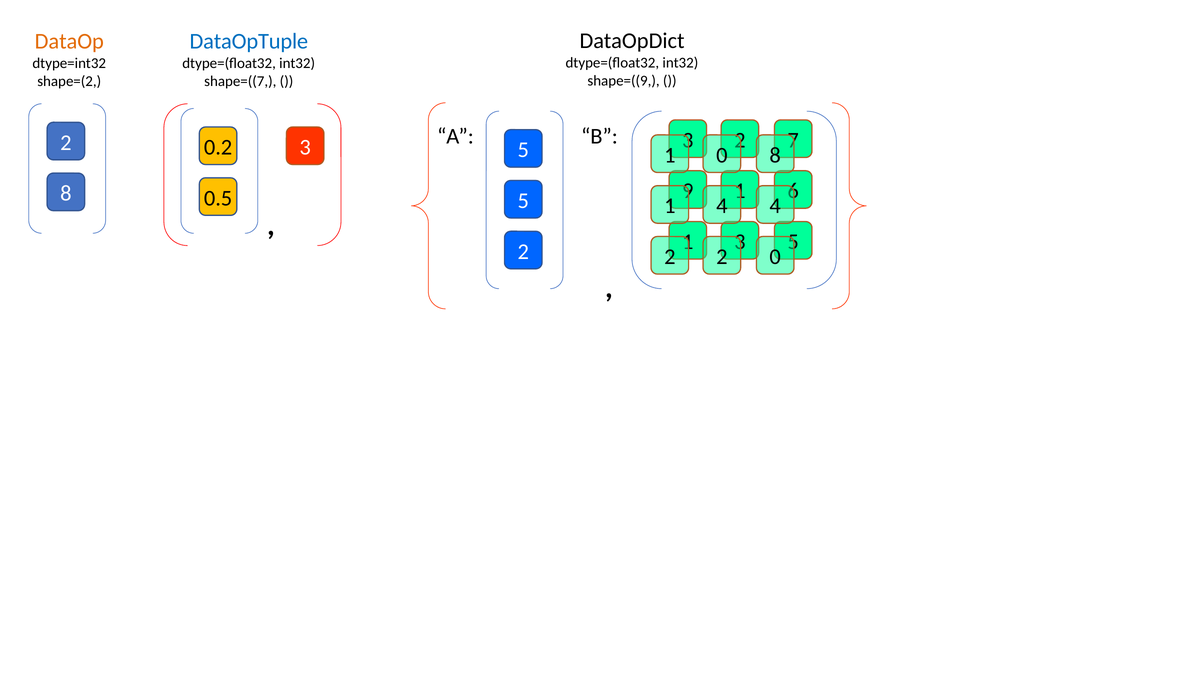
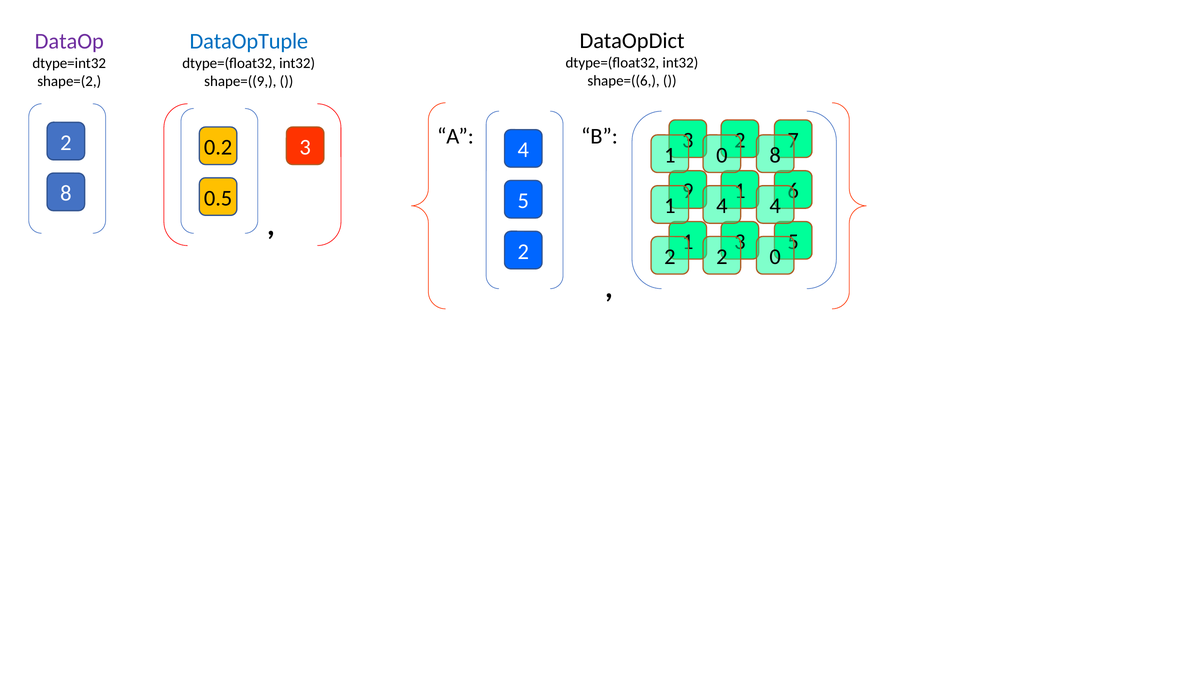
DataOp colour: orange -> purple (69, 41)
shape=((9: shape=((9 -> shape=((6 (624, 81)
shape=((7: shape=((7 -> shape=((9 (240, 81)
3 5: 5 -> 4 (523, 150)
